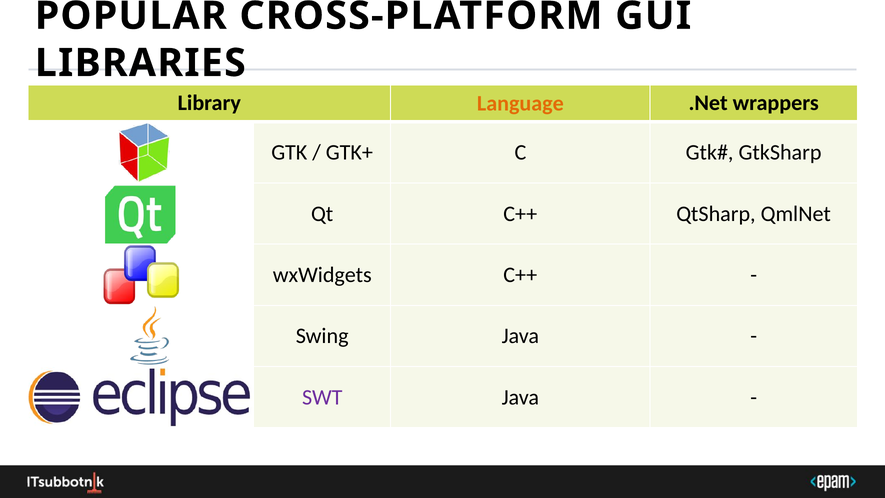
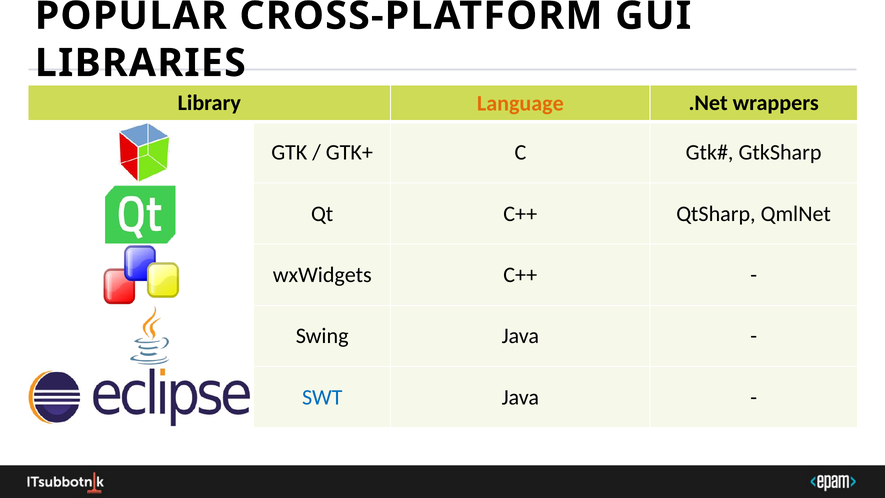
SWT colour: purple -> blue (322, 397)
